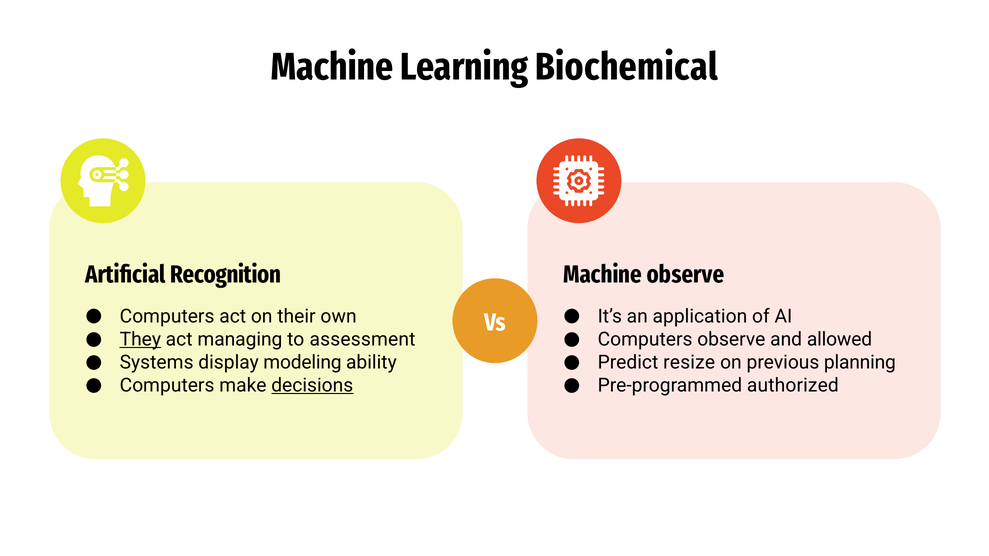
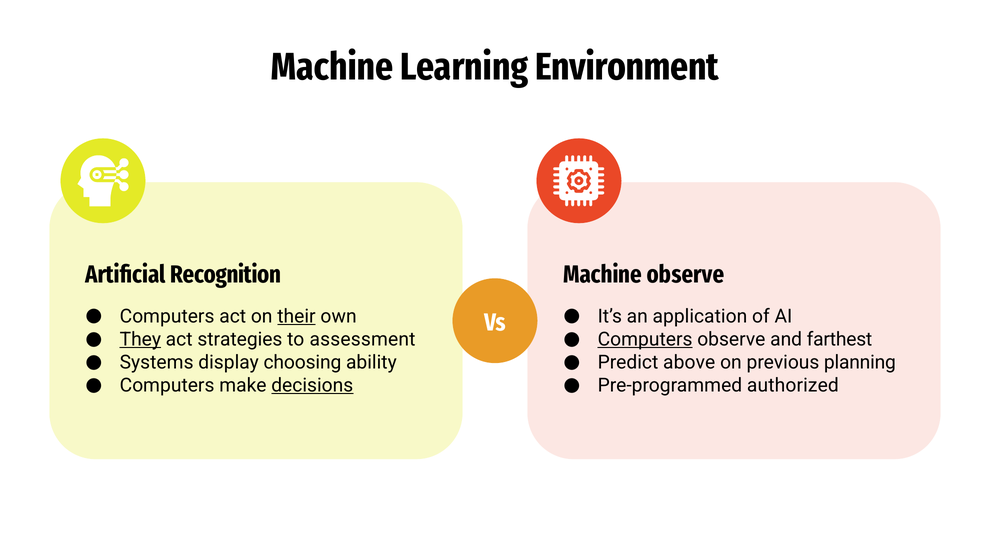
Biochemical: Biochemical -> Environment (627, 67)
their underline: none -> present (296, 316)
managing: managing -> strategies (240, 339)
Computers underline: none -> present (645, 339)
allowed: allowed -> farthest (840, 339)
modeling: modeling -> choosing (302, 363)
resize: resize -> above (689, 363)
